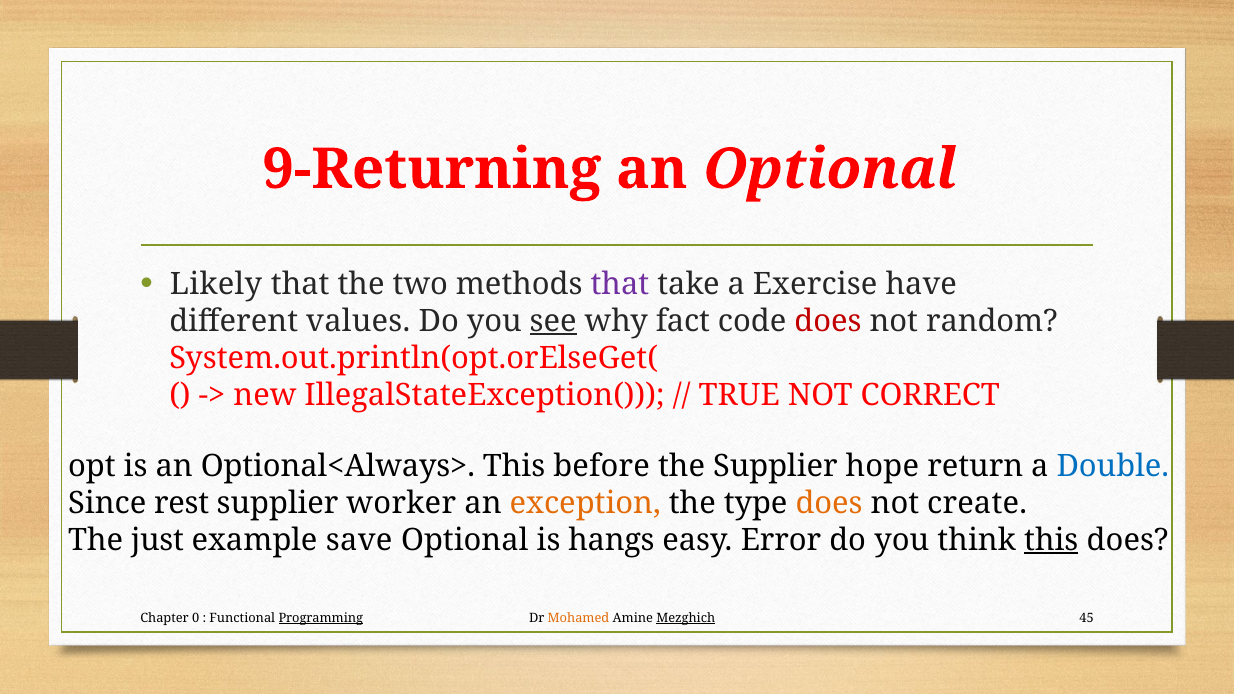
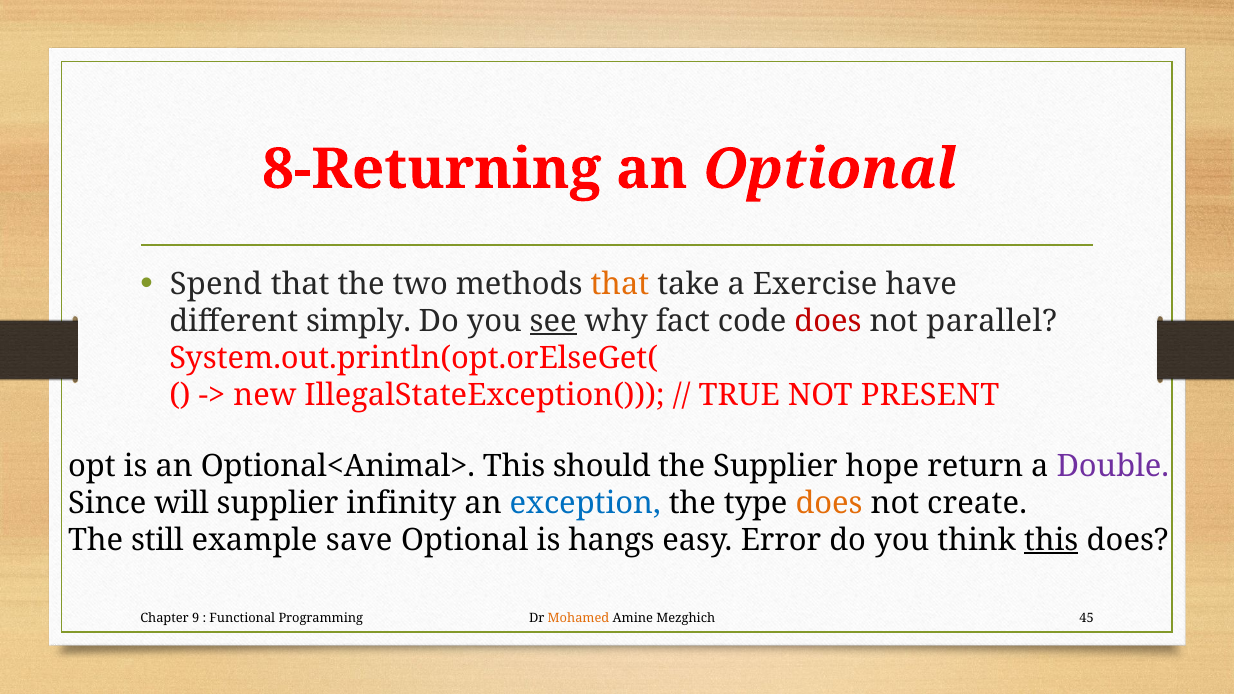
9-Returning: 9-Returning -> 8-Returning (432, 169)
Likely: Likely -> Spend (216, 284)
that colour: purple -> orange (620, 284)
values: values -> simply (359, 321)
random: random -> parallel (992, 321)
CORRECT: CORRECT -> PRESENT (930, 395)
Optional<Always>: Optional<Always> -> Optional<Animal> (338, 466)
before: before -> should (602, 466)
Double colour: blue -> purple (1113, 466)
rest: rest -> will (182, 503)
worker: worker -> infinity (401, 503)
exception colour: orange -> blue (585, 503)
just: just -> still (158, 540)
0: 0 -> 9 (196, 618)
Programming underline: present -> none (321, 618)
Mezghich underline: present -> none (686, 618)
